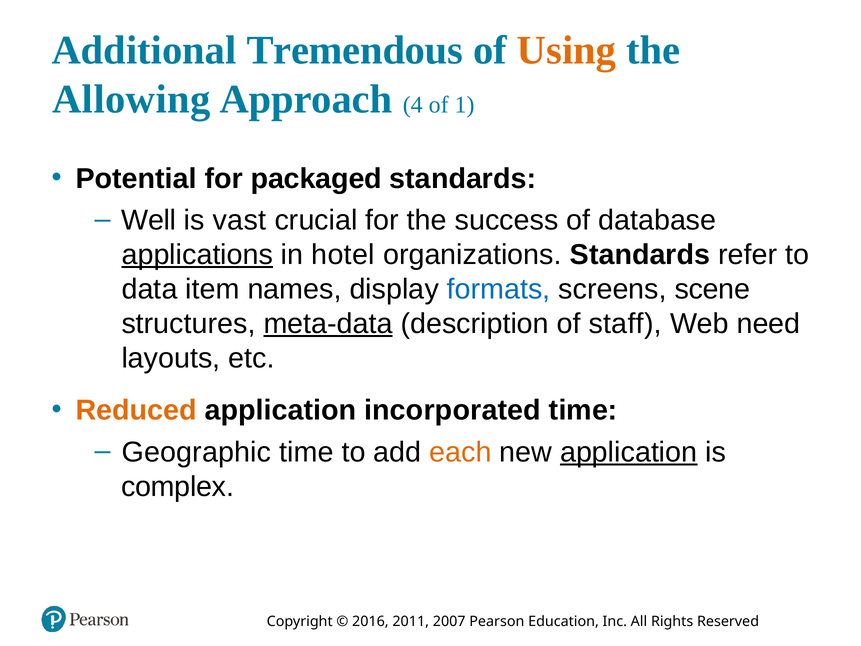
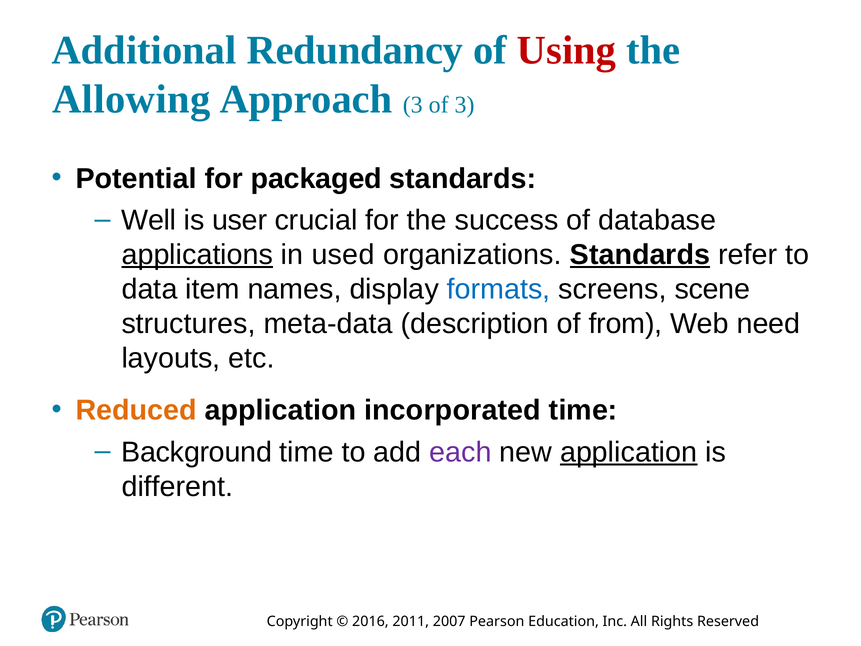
Tremendous: Tremendous -> Redundancy (355, 50)
Using colour: orange -> red (567, 50)
Approach 4: 4 -> 3 (413, 105)
of 1: 1 -> 3 (465, 105)
vast: vast -> user (240, 220)
hotel: hotel -> used (343, 255)
Standards underline: none -> present (640, 255)
meta-data underline: present -> none (328, 323)
staff: staff -> from (625, 323)
Geographic: Geographic -> Background (197, 452)
each colour: orange -> purple (460, 452)
complex: complex -> different (177, 486)
